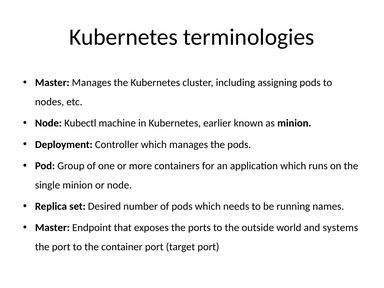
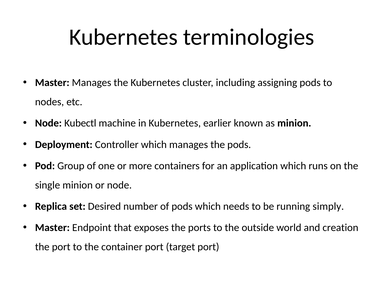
names: names -> simply (328, 206)
systems: systems -> creation (340, 228)
